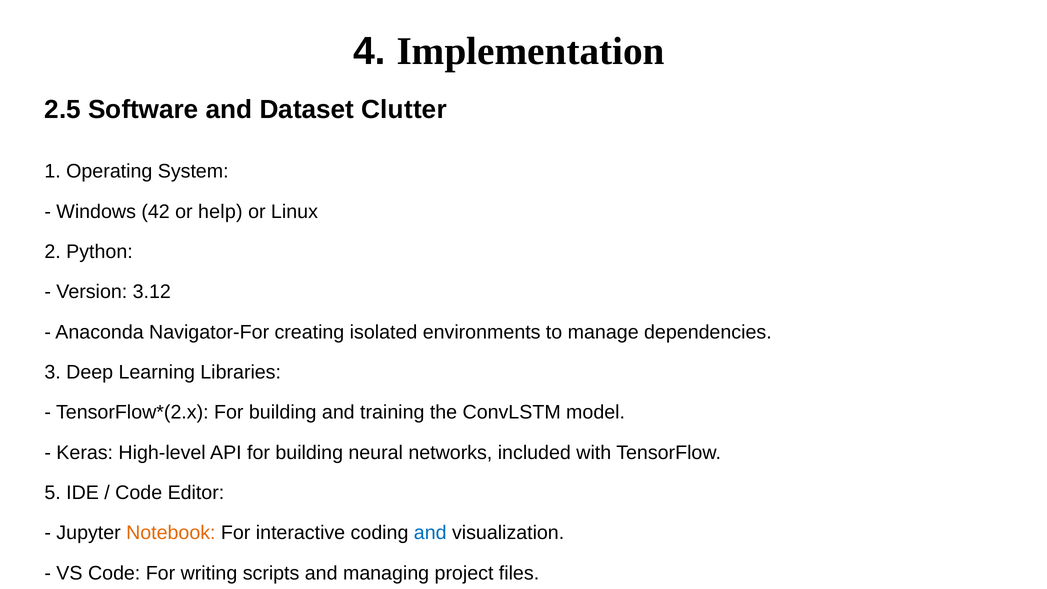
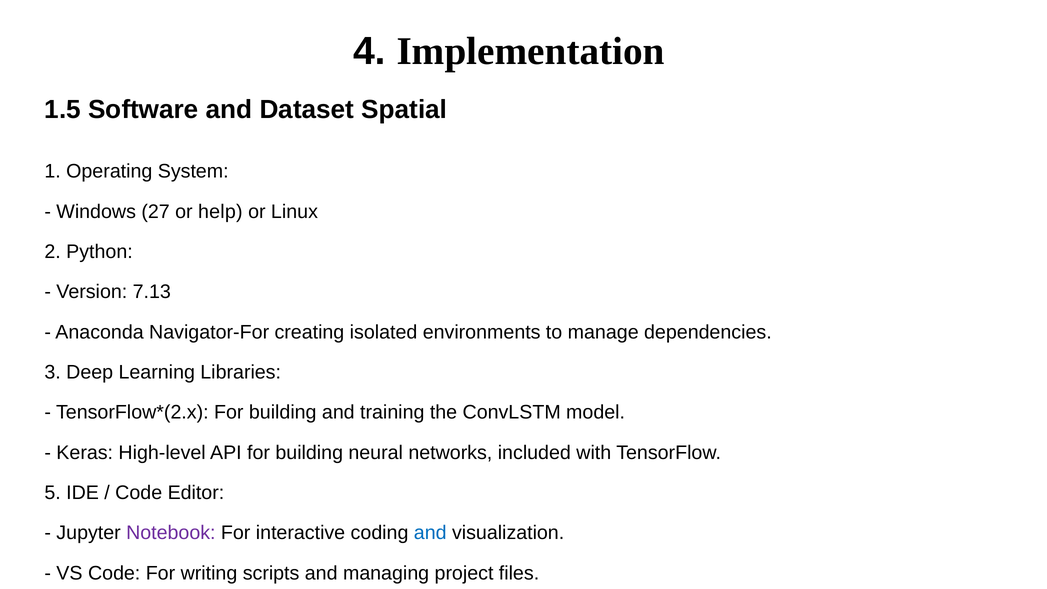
2.5: 2.5 -> 1.5 (63, 110)
Clutter: Clutter -> Spatial (404, 110)
42: 42 -> 27 (156, 212)
3.12: 3.12 -> 7.13 (152, 292)
Notebook colour: orange -> purple (171, 533)
